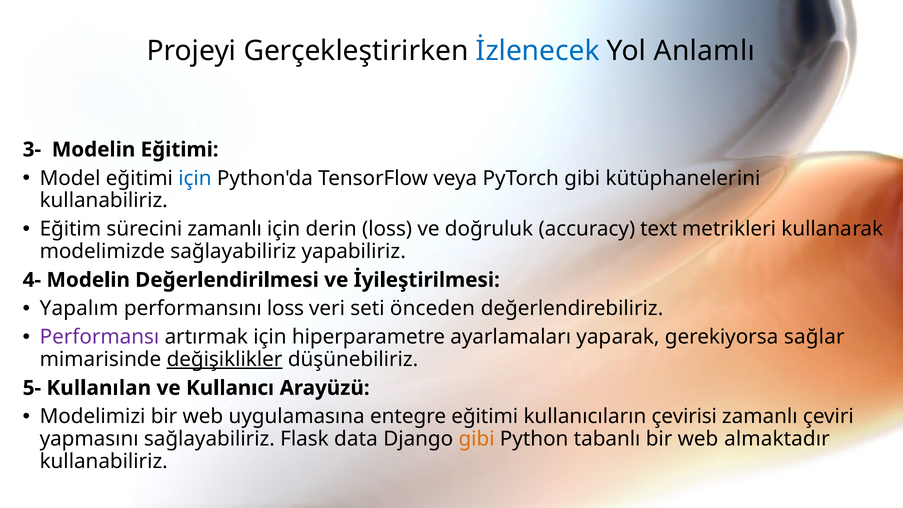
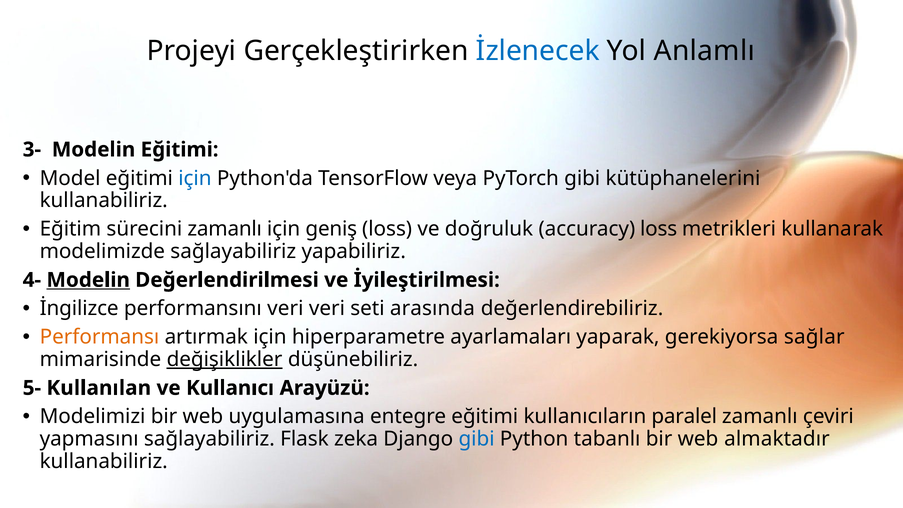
derin: derin -> geniş (331, 229)
accuracy text: text -> loss (659, 229)
Modelin underline: none -> present (88, 280)
Yapalım: Yapalım -> İngilizce (79, 309)
performansını loss: loss -> veri (285, 309)
önceden: önceden -> arasında (432, 309)
Performansı colour: purple -> orange (99, 337)
çevirisi: çevirisi -> paralel (684, 417)
data: data -> zeka (356, 439)
gibi colour: orange -> blue (477, 439)
